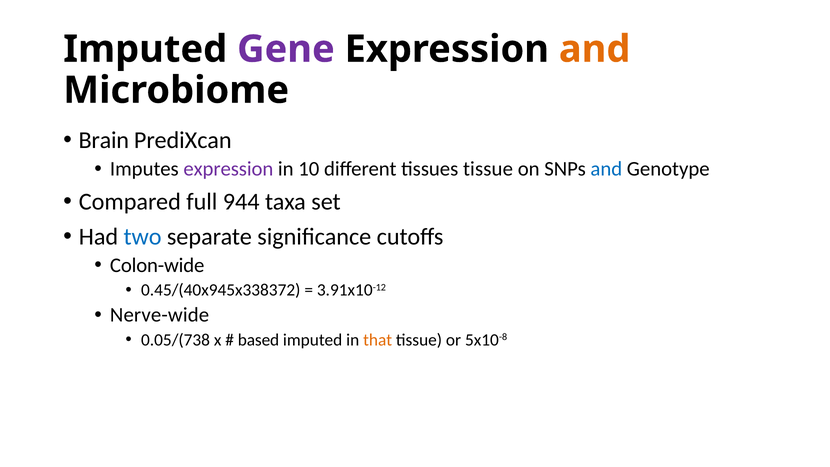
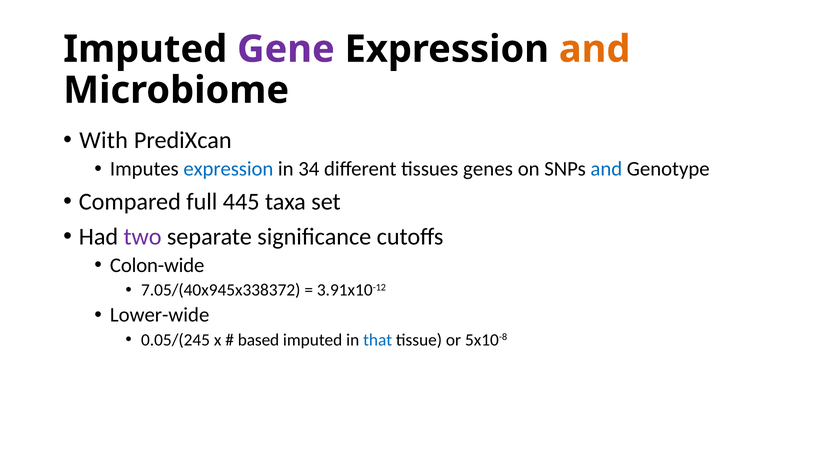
Brain: Brain -> With (104, 140)
expression colour: purple -> blue (228, 169)
10: 10 -> 34 (309, 169)
tissues tissue: tissue -> genes (488, 169)
944: 944 -> 445 (241, 202)
two colour: blue -> purple (143, 237)
0.45/(40x945x338372: 0.45/(40x945x338372 -> 7.05/(40x945x338372 (221, 290)
Nerve-wide: Nerve-wide -> Lower-wide (160, 315)
0.05/(738: 0.05/(738 -> 0.05/(245 (176, 340)
that colour: orange -> blue (378, 340)
